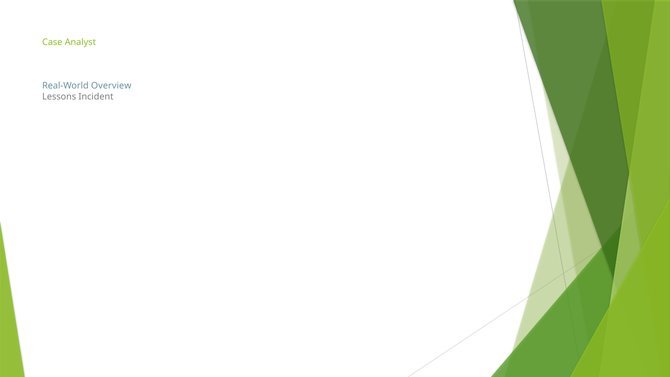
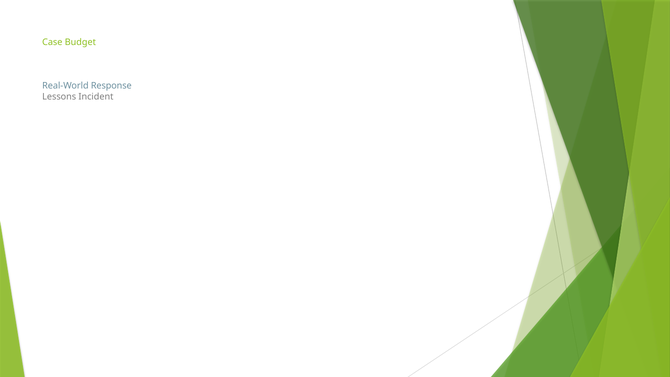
Analyst: Analyst -> Budget (80, 42)
Overview: Overview -> Response (111, 86)
